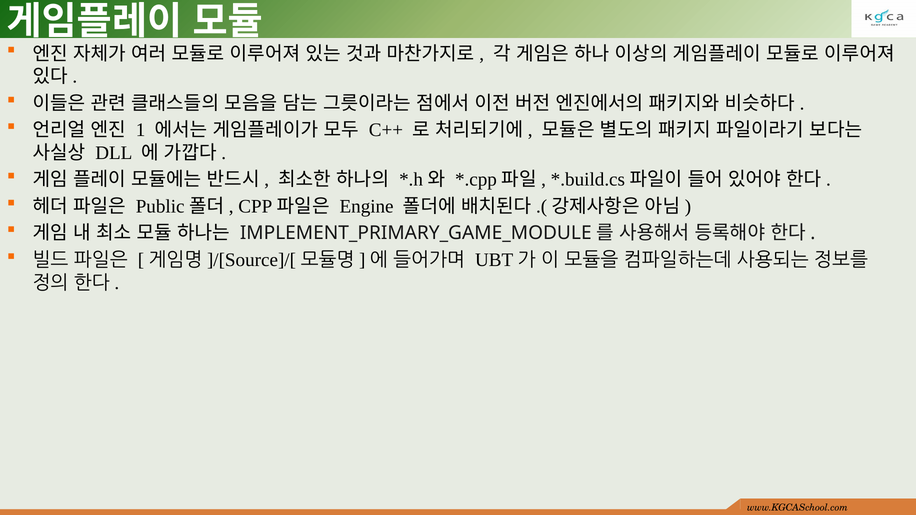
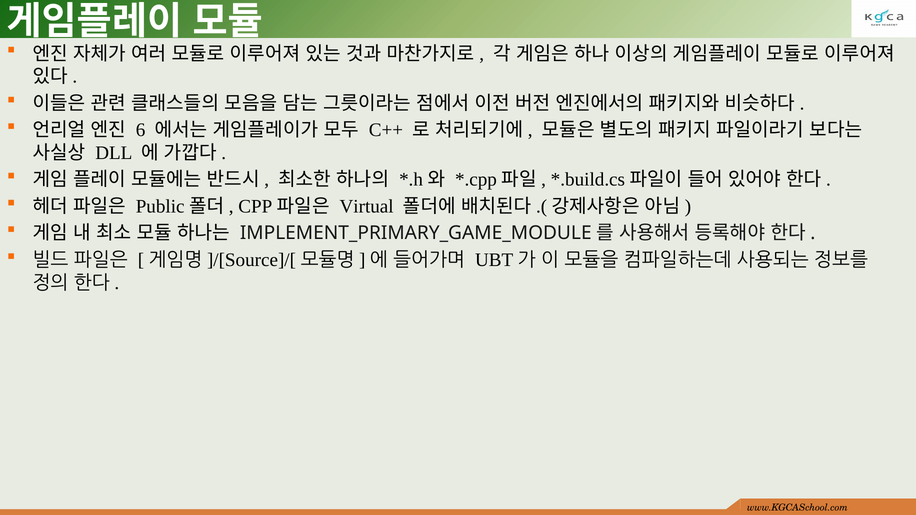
1: 1 -> 6 (141, 130)
Engine: Engine -> Virtual (367, 207)
